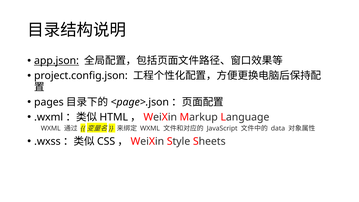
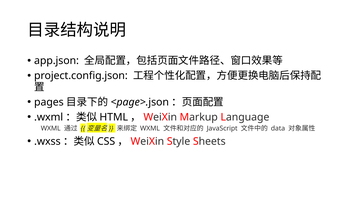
app.json underline: present -> none (57, 61)
